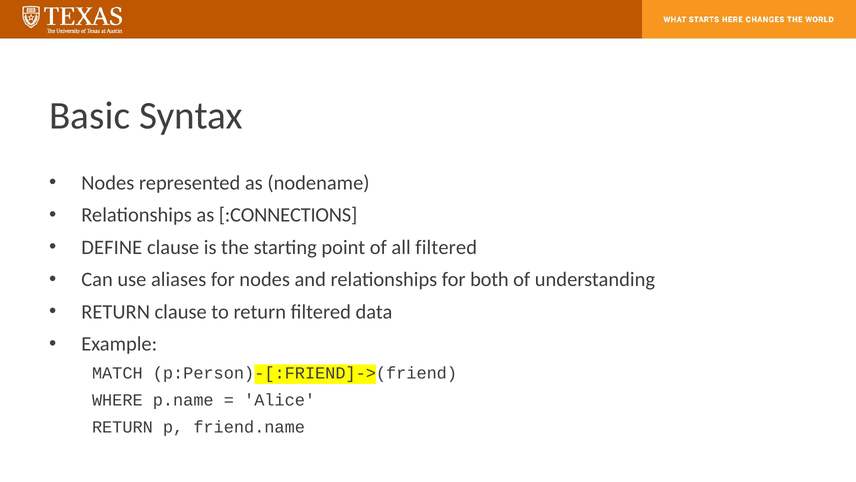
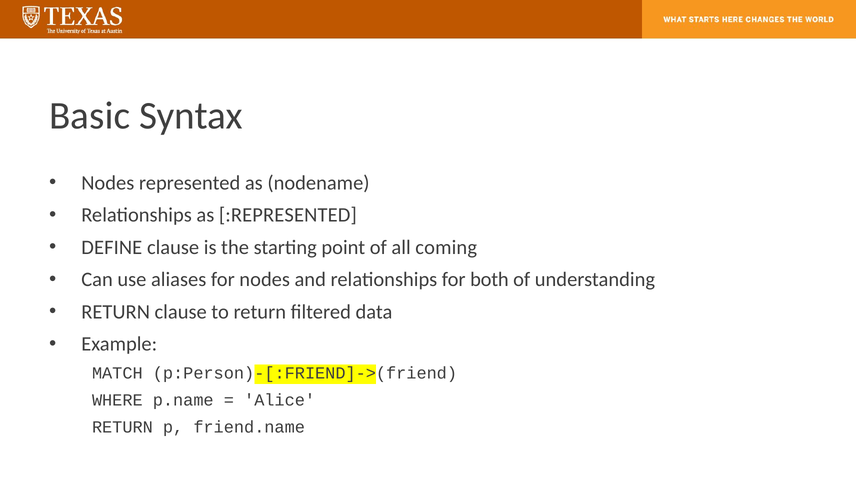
:CONNECTIONS: :CONNECTIONS -> :REPRESENTED (288, 215)
all filtered: filtered -> coming (446, 247)
